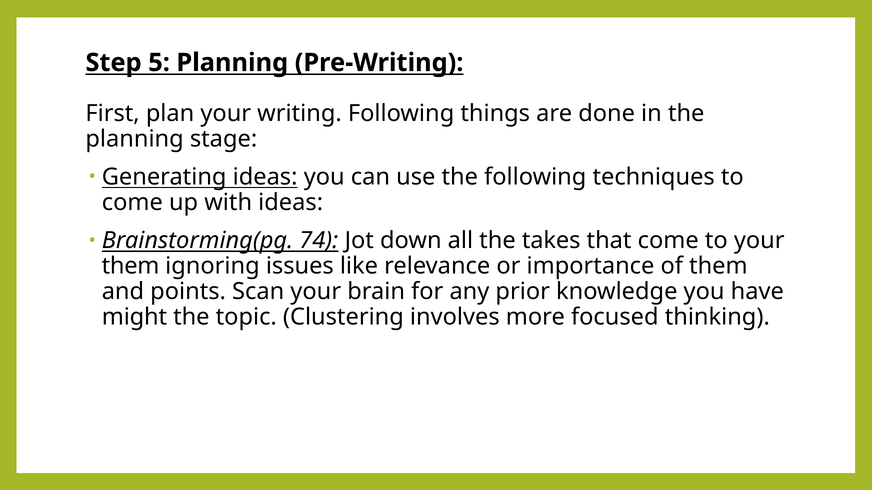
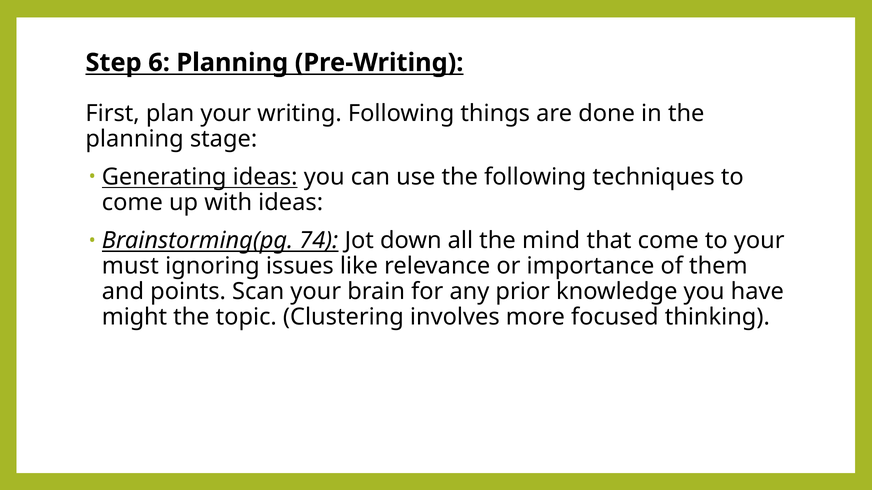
5: 5 -> 6 (159, 63)
takes: takes -> mind (551, 241)
them: them -> must (130, 266)
